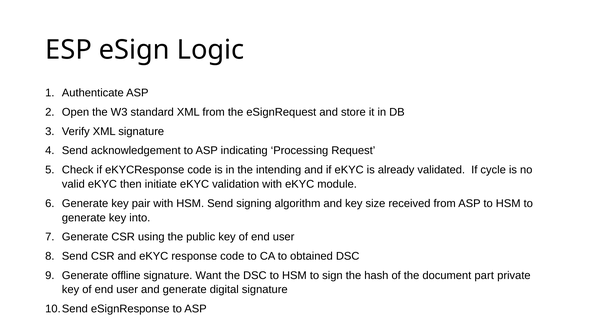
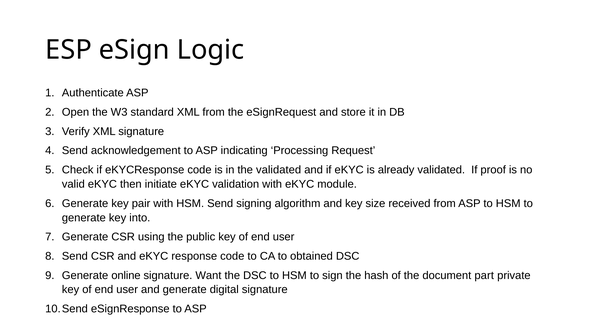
the intending: intending -> validated (279, 170)
cycle: cycle -> proof (493, 170)
offline: offline -> online (126, 275)
